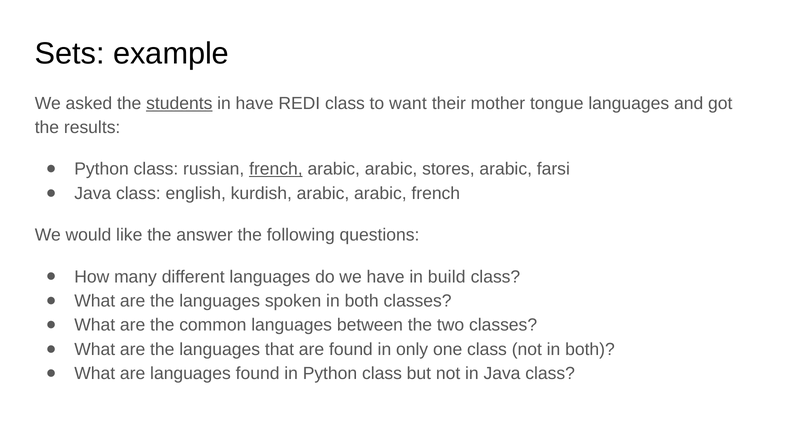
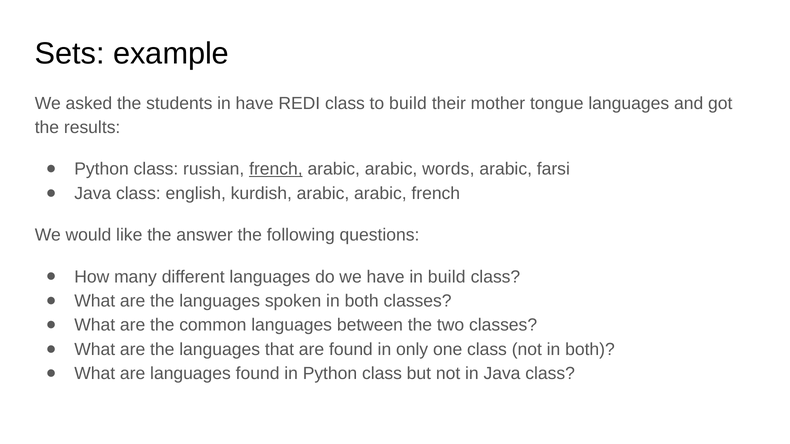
students underline: present -> none (179, 103)
to want: want -> build (408, 103)
stores: stores -> words (448, 169)
